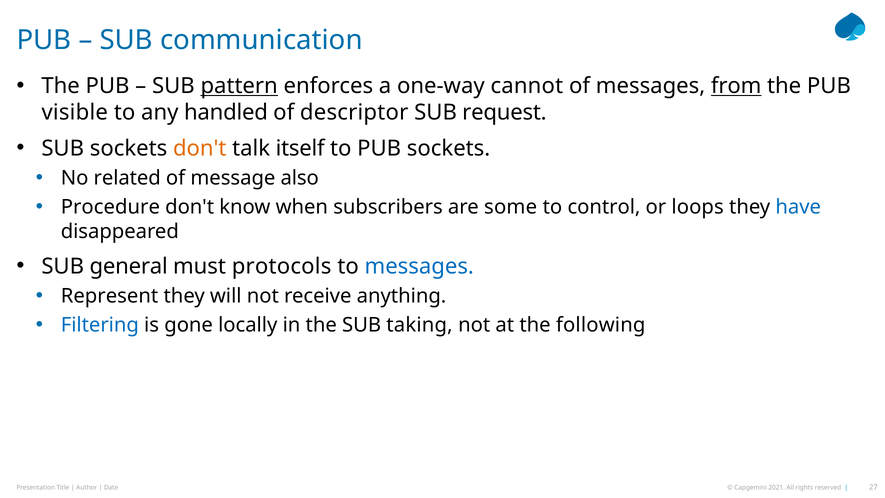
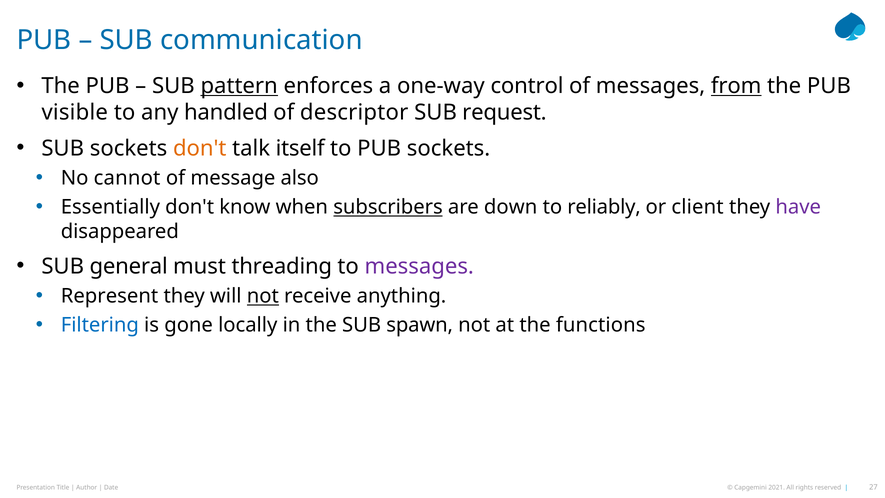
cannot: cannot -> control (527, 86)
related: related -> cannot (127, 178)
Procedure: Procedure -> Essentially (110, 207)
subscribers underline: none -> present (388, 207)
some: some -> down (511, 207)
control: control -> reliably (604, 207)
loops: loops -> client (698, 207)
have colour: blue -> purple (798, 207)
protocols: protocols -> threading (282, 266)
messages colour: blue -> purple (419, 266)
not underline: none -> present (263, 296)
taking: taking -> spawn (420, 325)
following: following -> functions (601, 325)
